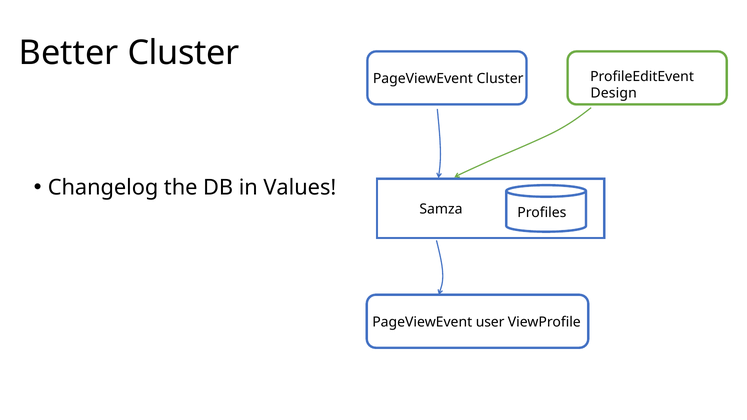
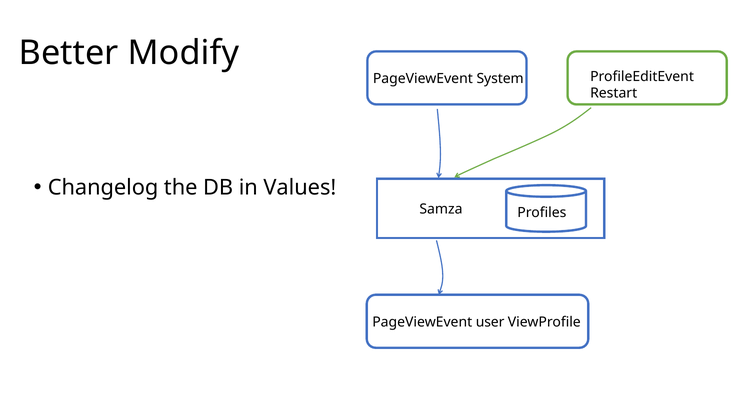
Better Cluster: Cluster -> Modify (183, 53)
PageViewEvent Cluster: Cluster -> System (500, 79)
Design: Design -> Restart (614, 93)
